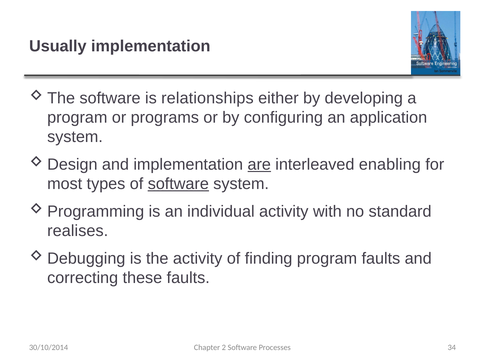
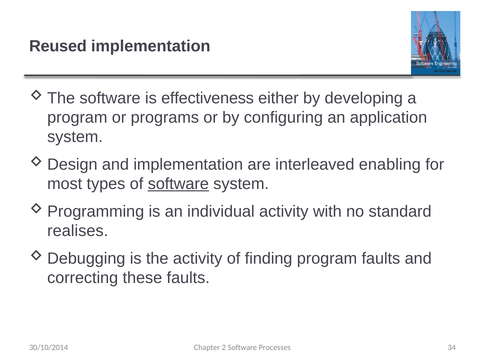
Usually: Usually -> Reused (58, 46)
relationships: relationships -> effectiveness (208, 98)
are underline: present -> none (259, 164)
